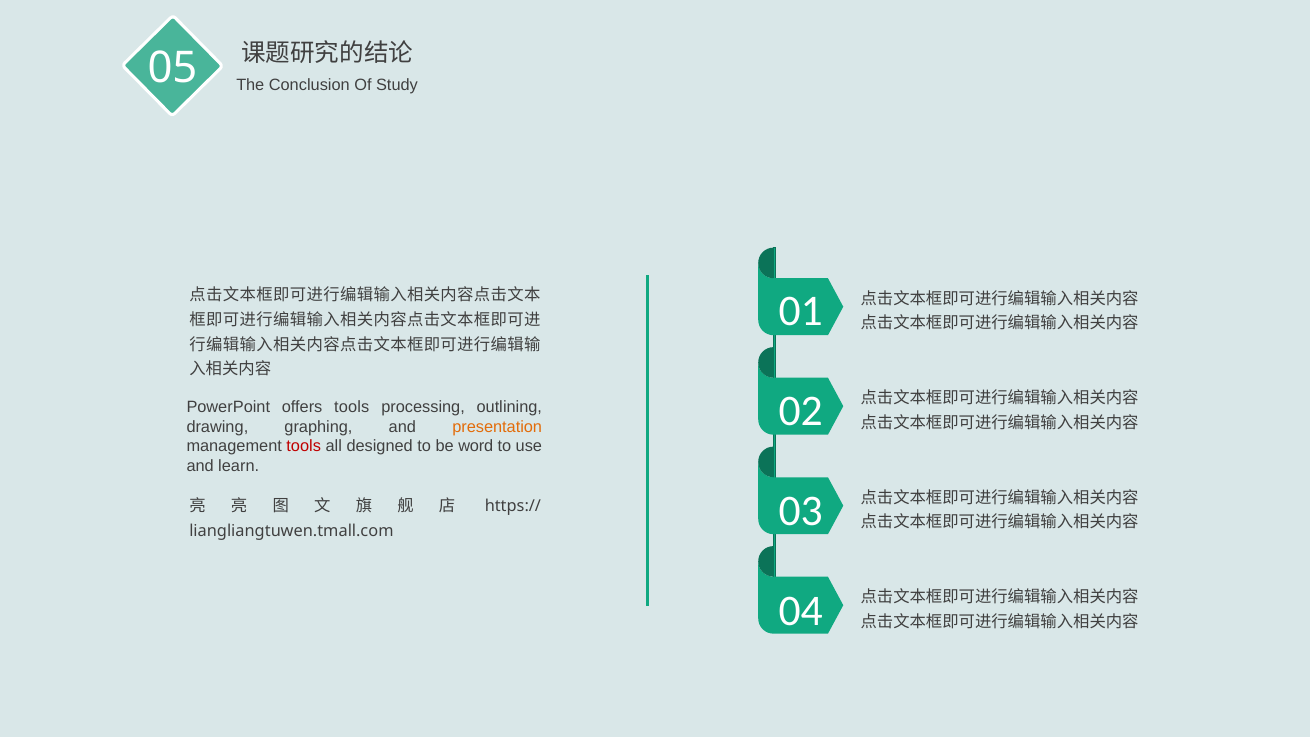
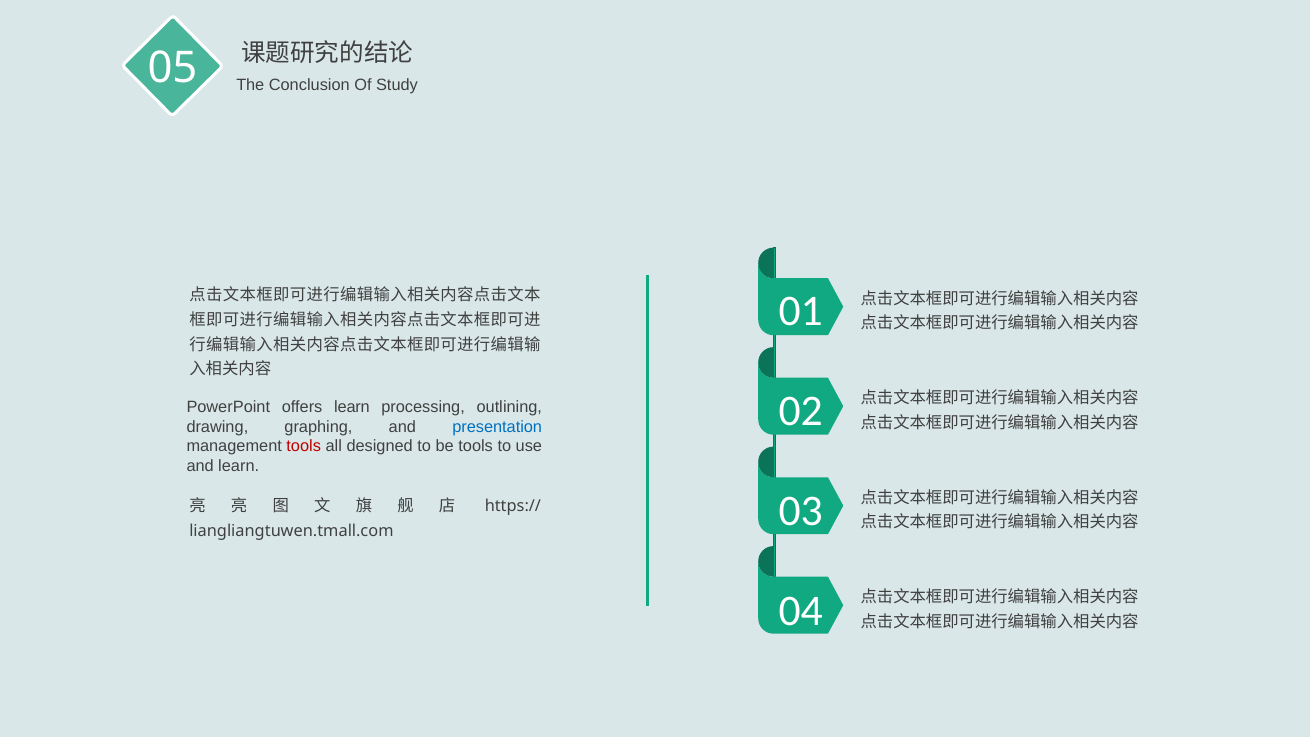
offers tools: tools -> learn (352, 407)
presentation colour: orange -> blue (497, 427)
be word: word -> tools (476, 446)
